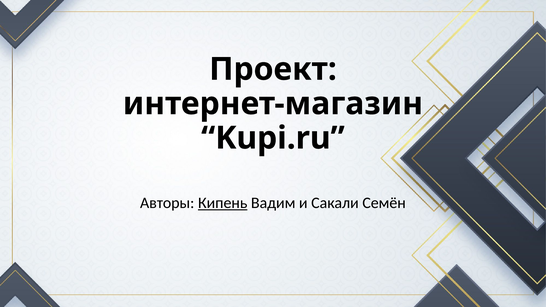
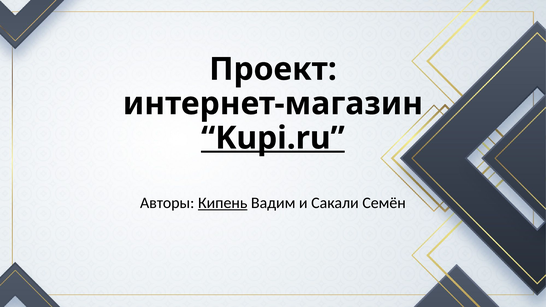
Kupi.ru underline: none -> present (273, 138)
